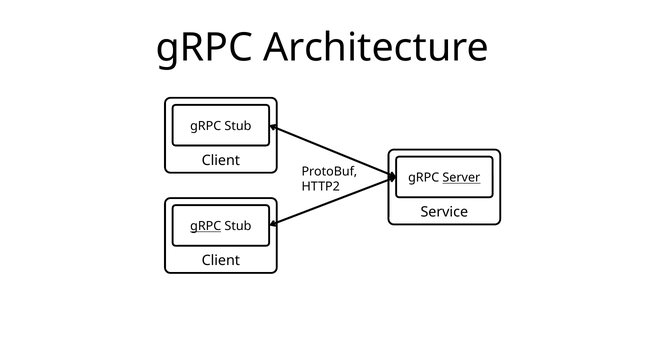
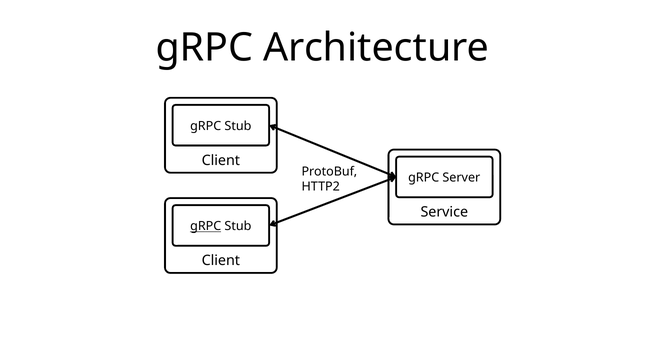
Server underline: present -> none (461, 178)
